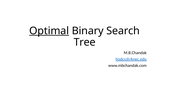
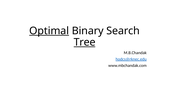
Tree underline: none -> present (85, 42)
